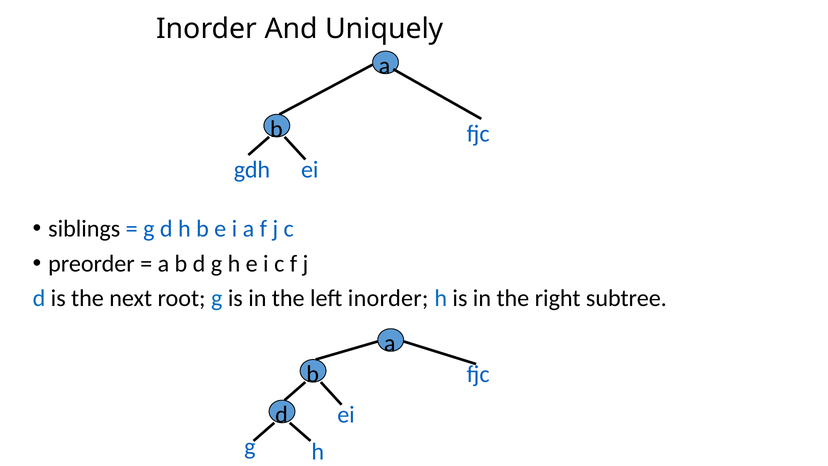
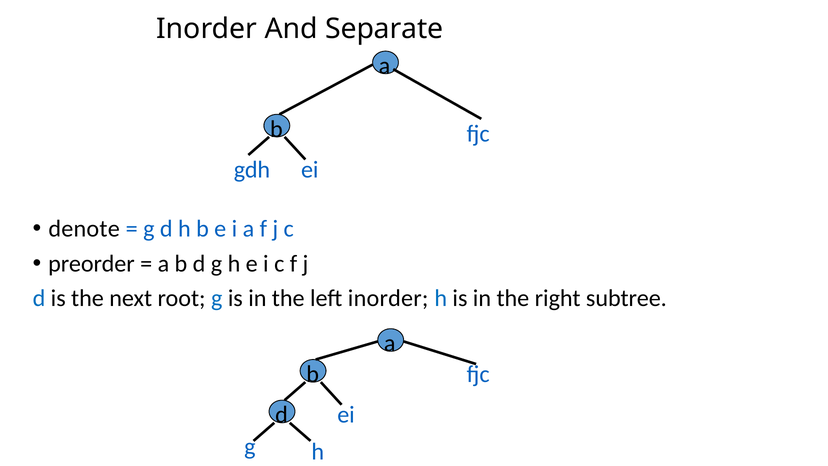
Uniquely: Uniquely -> Separate (384, 29)
siblings: siblings -> denote (84, 229)
